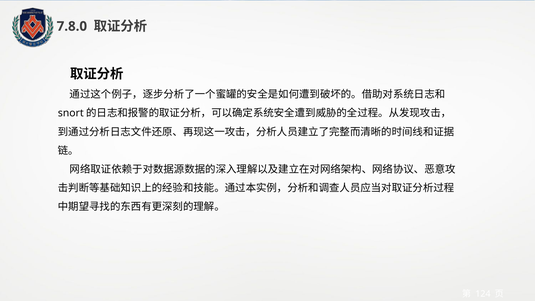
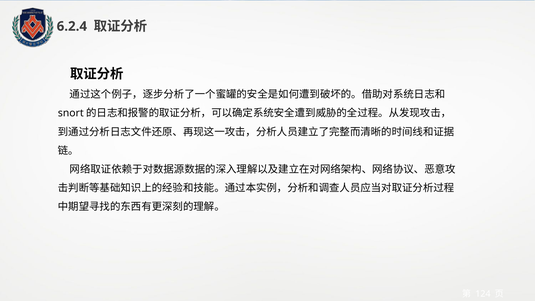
7.8.0: 7.8.0 -> 6.2.4 (72, 26)
